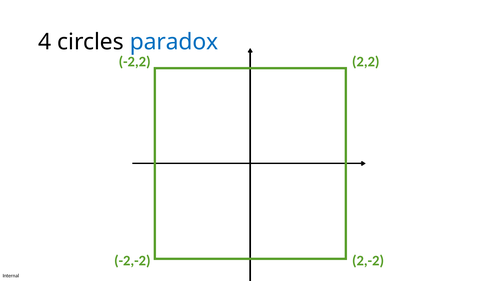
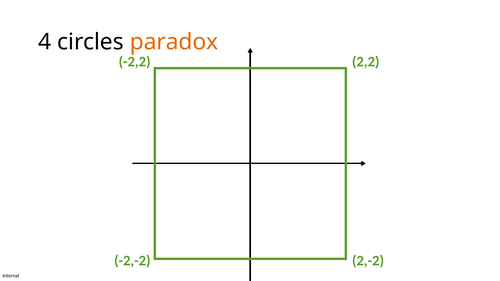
paradox colour: blue -> orange (174, 42)
